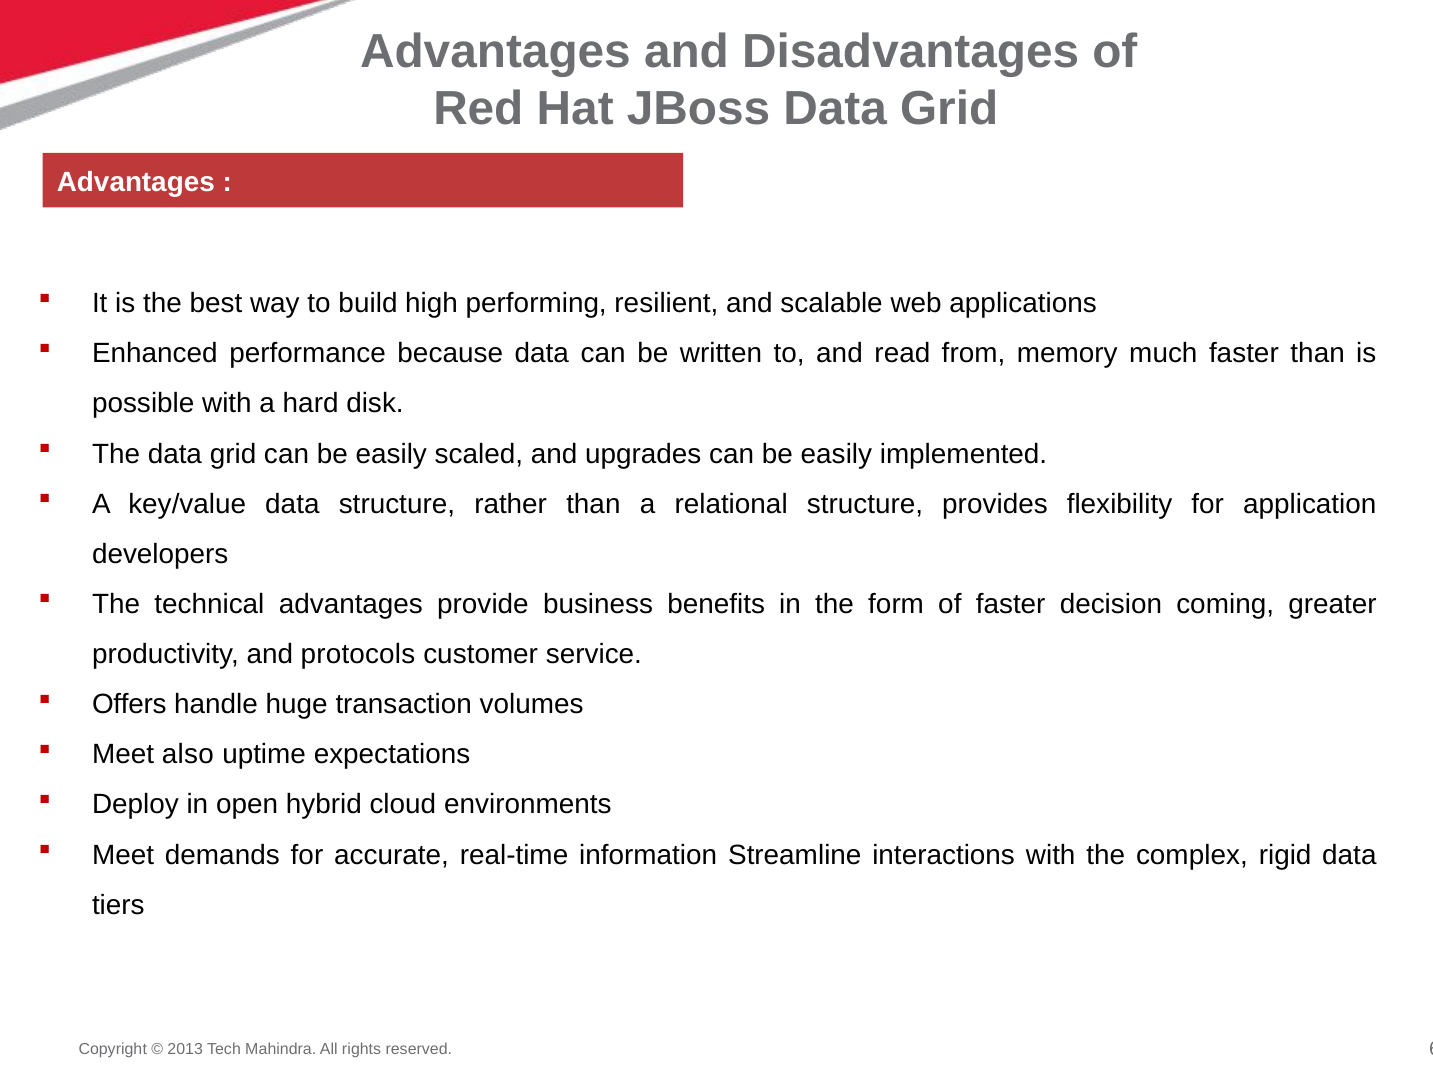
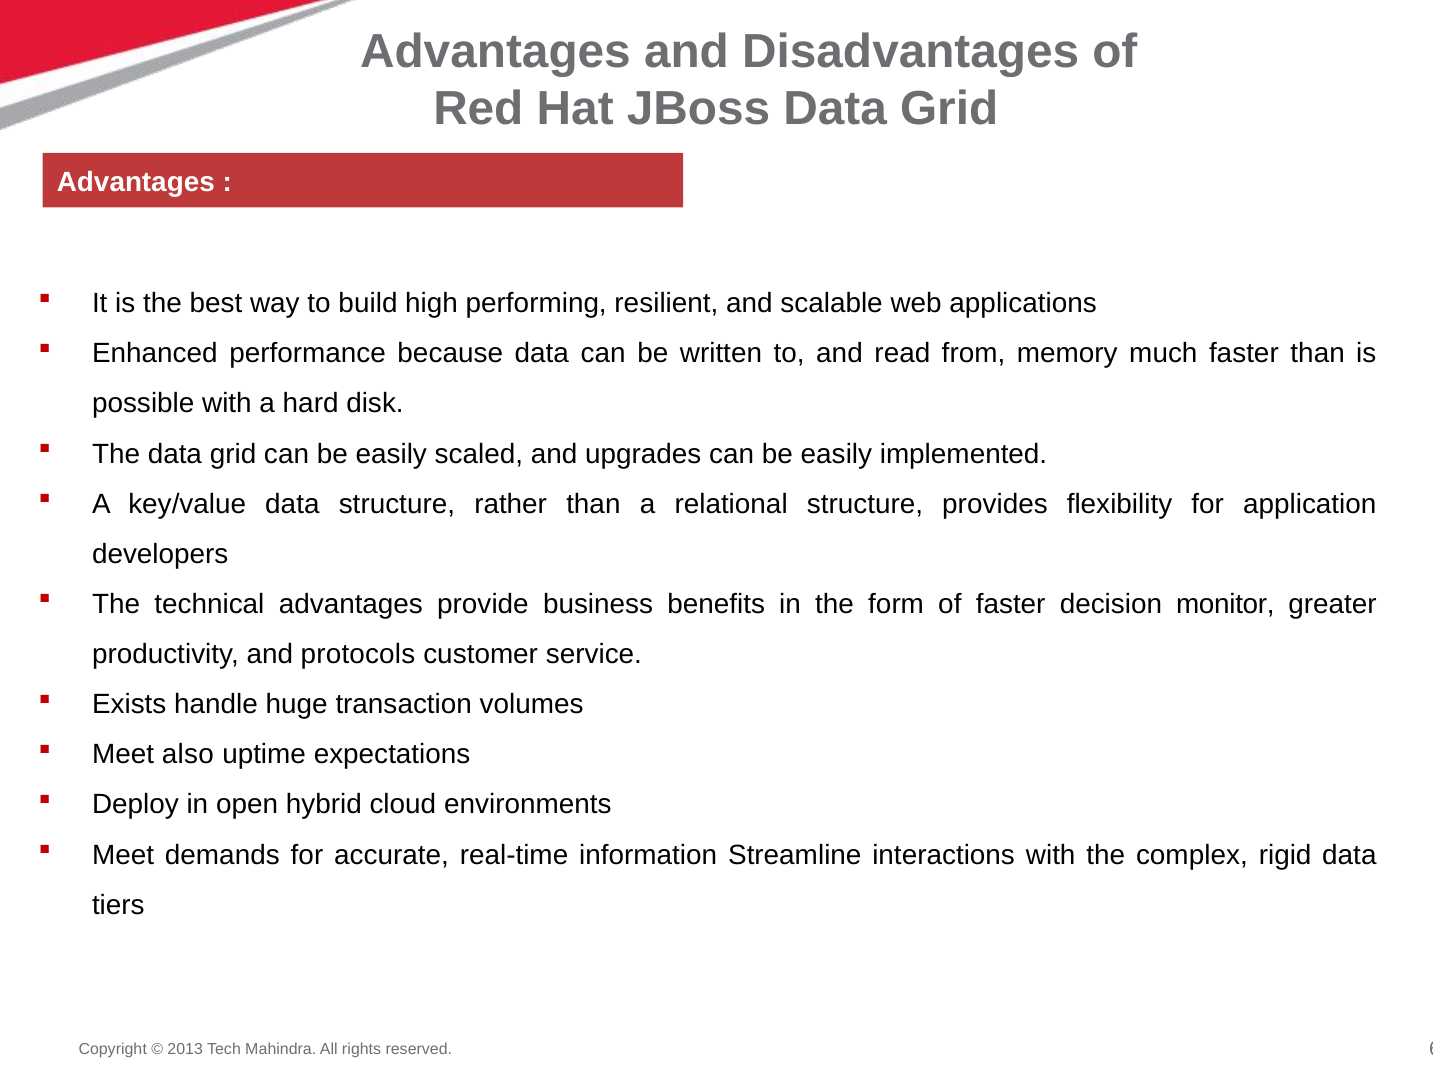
coming: coming -> monitor (1225, 605)
Offers: Offers -> Exists (129, 705)
